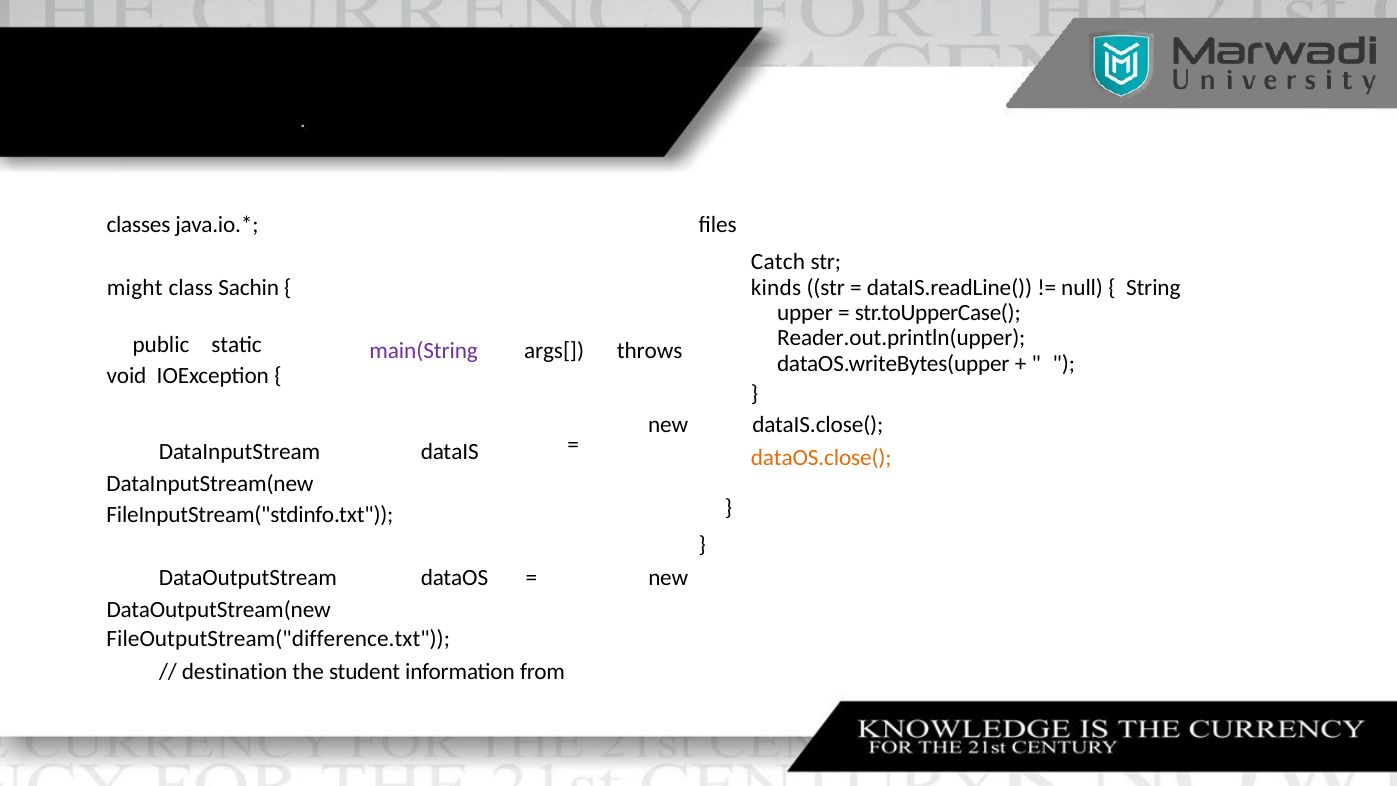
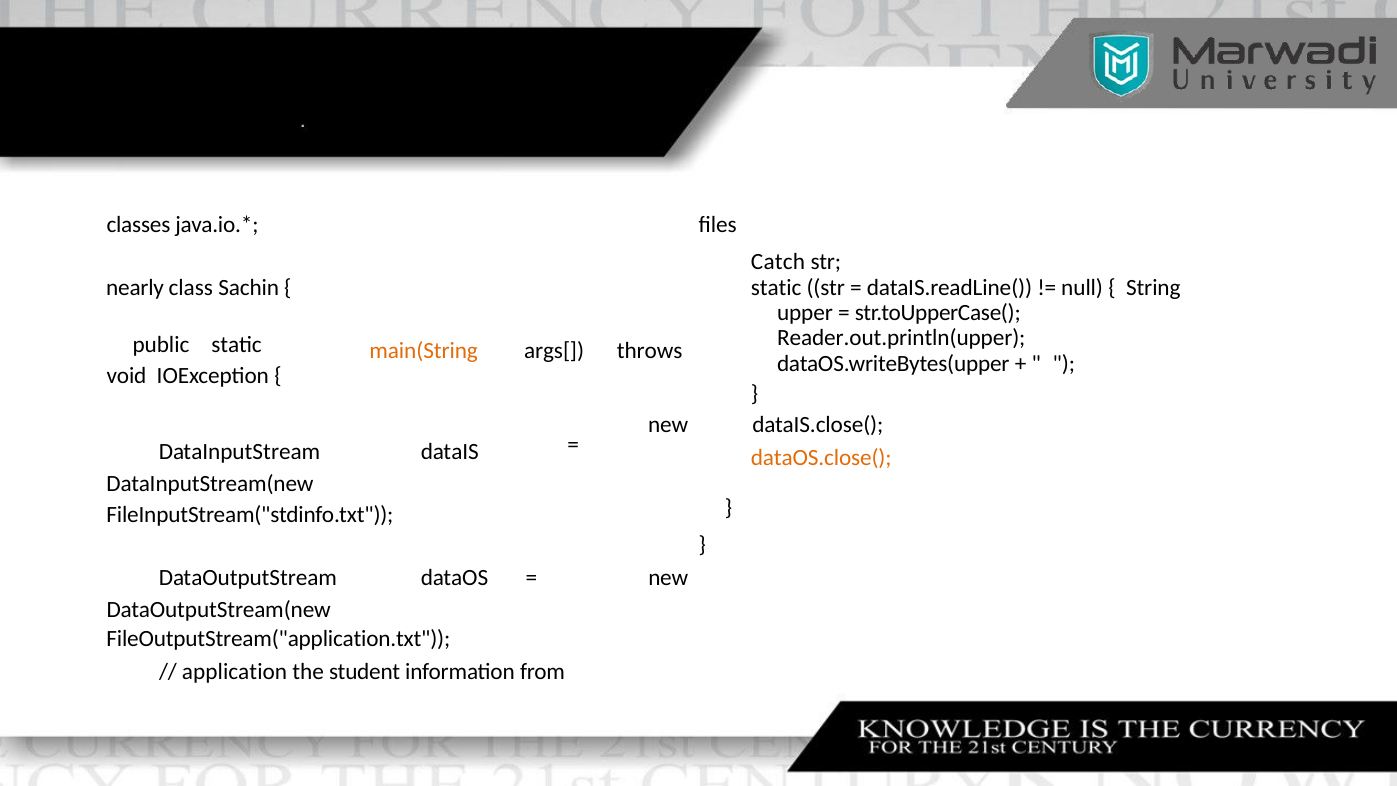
might: might -> nearly (135, 288)
kinds: kinds -> static (776, 288)
main(String colour: purple -> orange (424, 350)
FileOutputStream("difference.txt: FileOutputStream("difference.txt -> FileOutputStream("application.txt (278, 639)
destination: destination -> application (235, 672)
